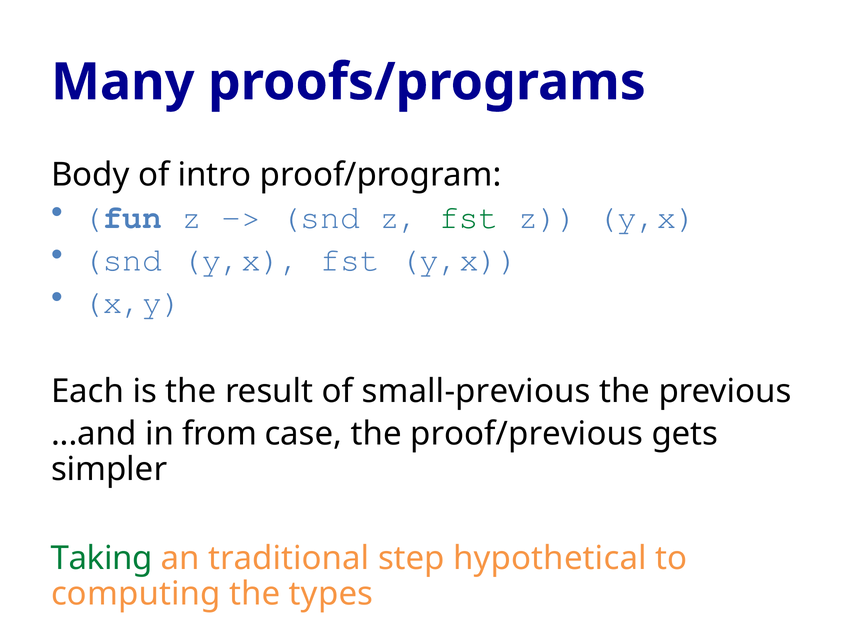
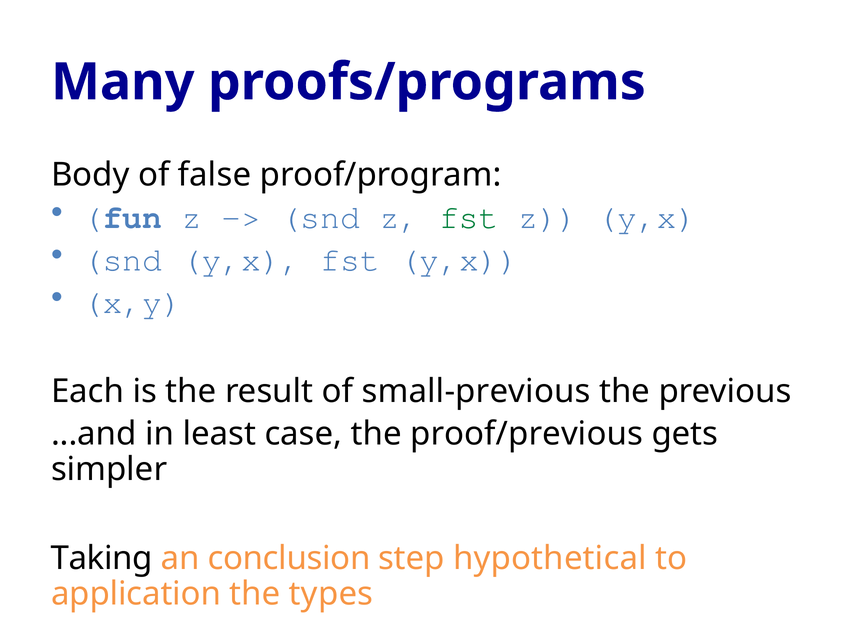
intro: intro -> false (215, 175)
from: from -> least (219, 434)
Taking colour: green -> black (102, 559)
traditional: traditional -> conclusion (289, 559)
computing: computing -> application (136, 595)
